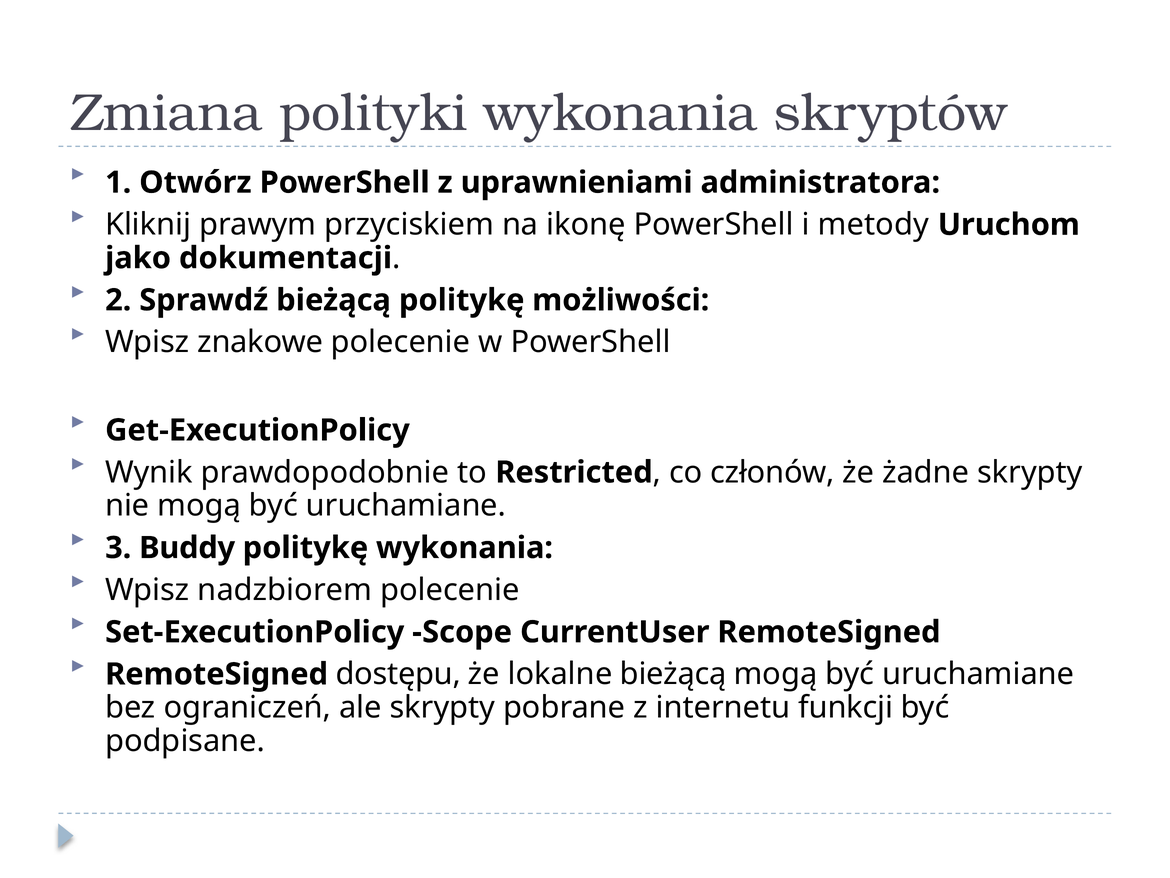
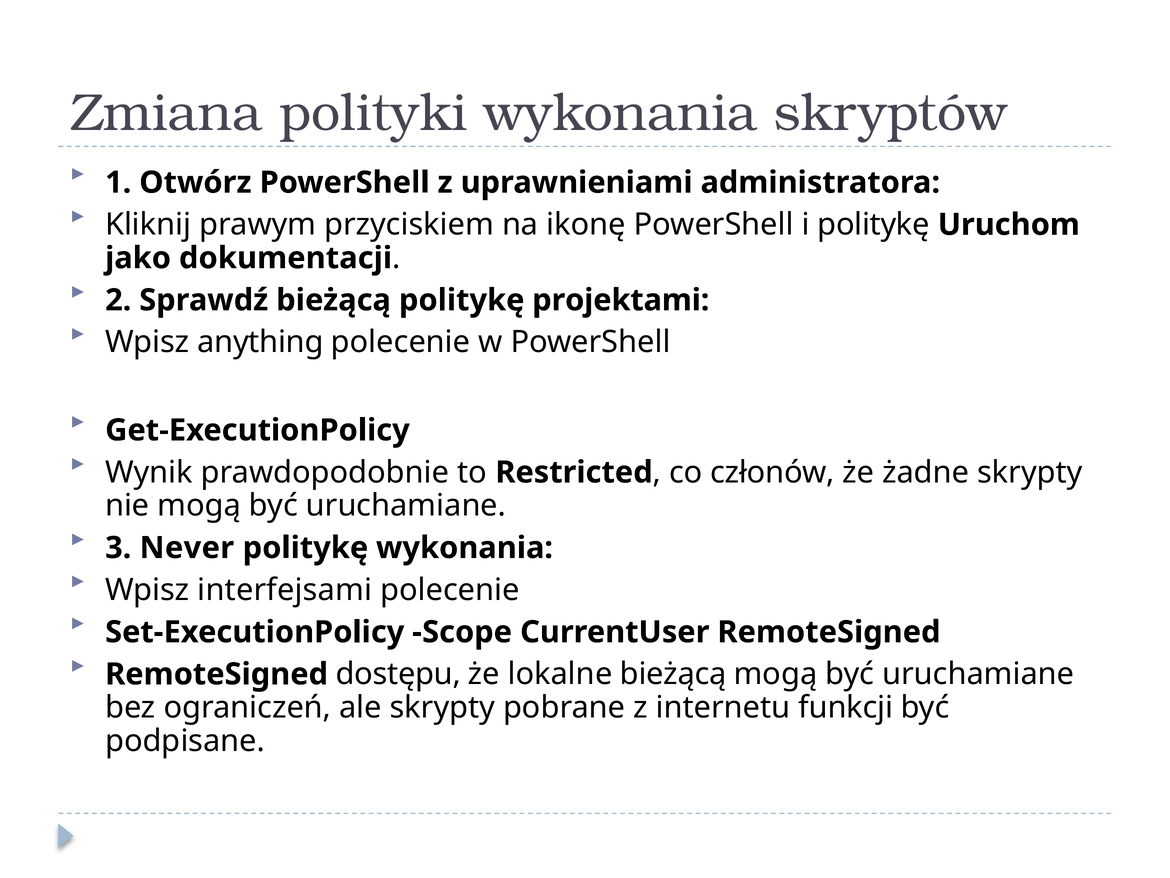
i metody: metody -> politykę (873, 225)
możliwości: możliwości -> projektami (621, 300)
znakowe: znakowe -> anything (260, 342)
Buddy: Buddy -> Never (187, 548)
nadzbiorem: nadzbiorem -> interfejsami (285, 590)
